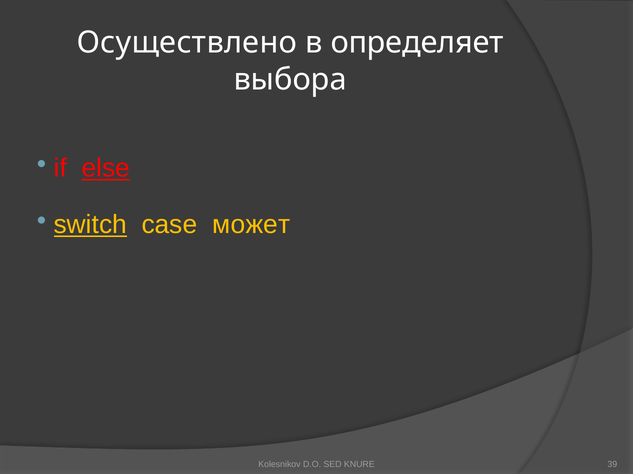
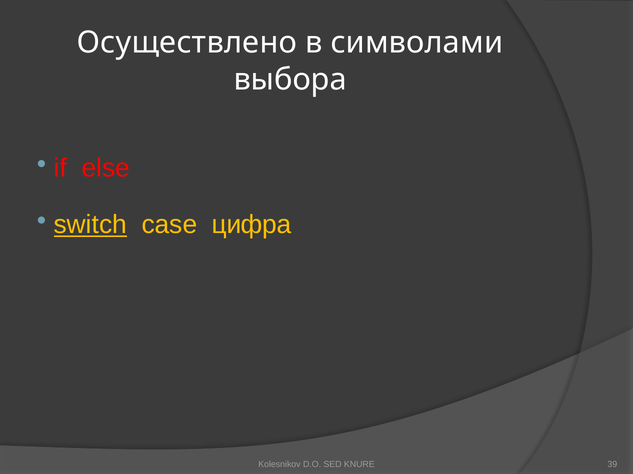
определяет: определяет -> символами (417, 43)
else underline: present -> none (106, 168)
может: может -> цифра (252, 225)
